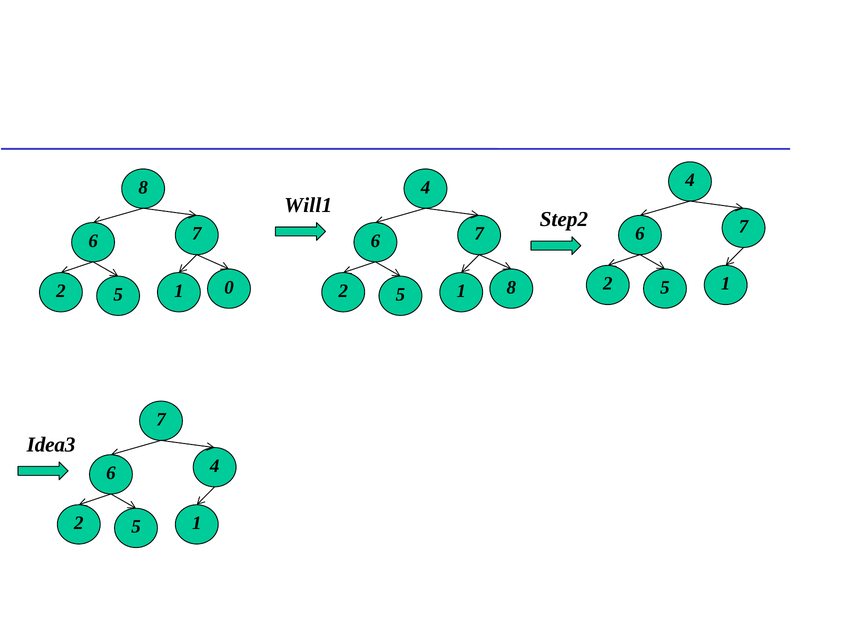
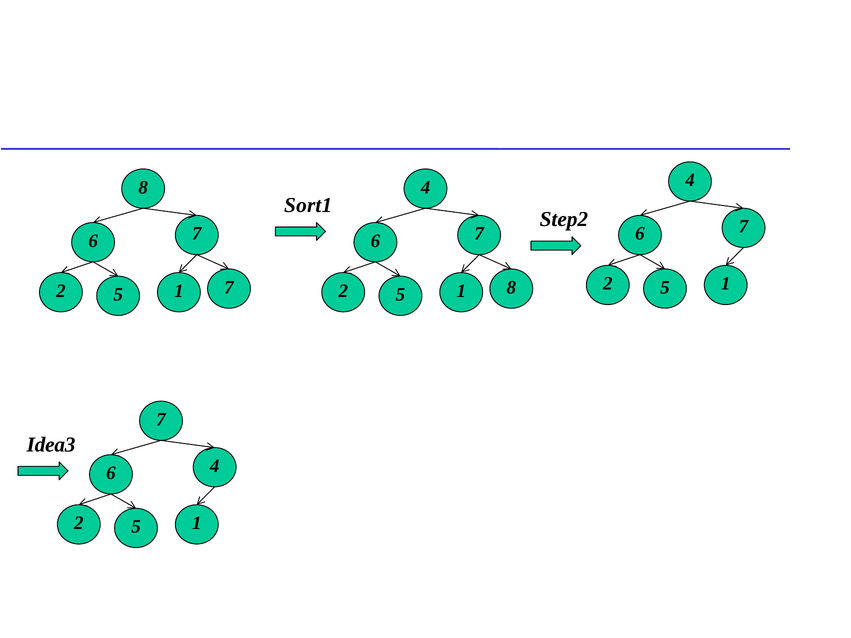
Will1: Will1 -> Sort1 (308, 205)
0: 0 -> 7 (229, 287)
